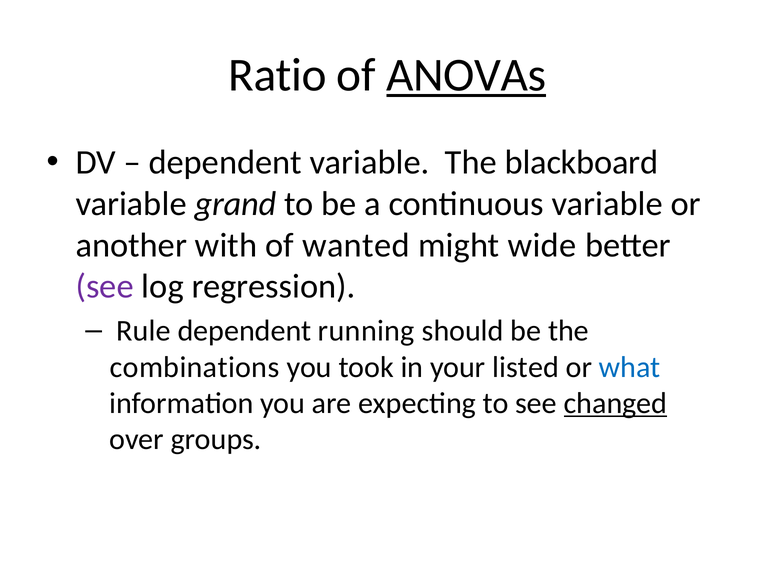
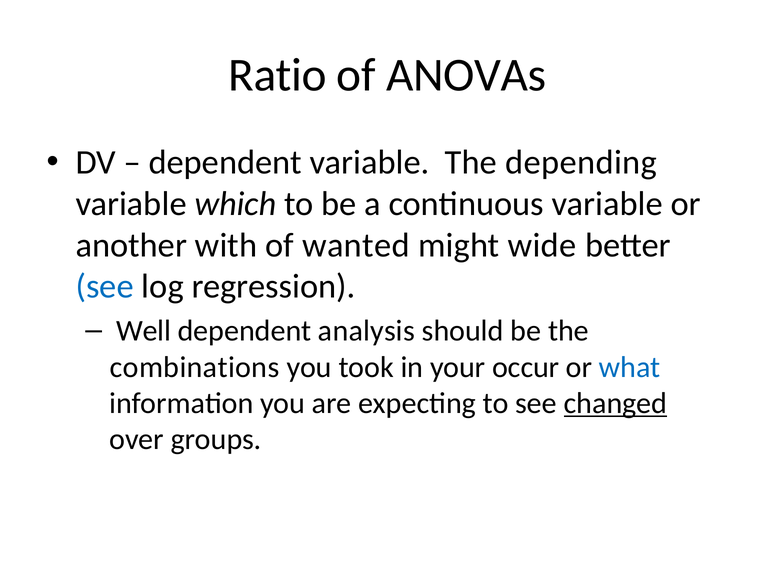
ANOVAs underline: present -> none (466, 75)
blackboard: blackboard -> depending (581, 163)
grand: grand -> which (235, 204)
see colour: purple -> blue (105, 287)
Rule: Rule -> Well (144, 331)
running: running -> analysis (366, 331)
listed: listed -> occur (526, 367)
